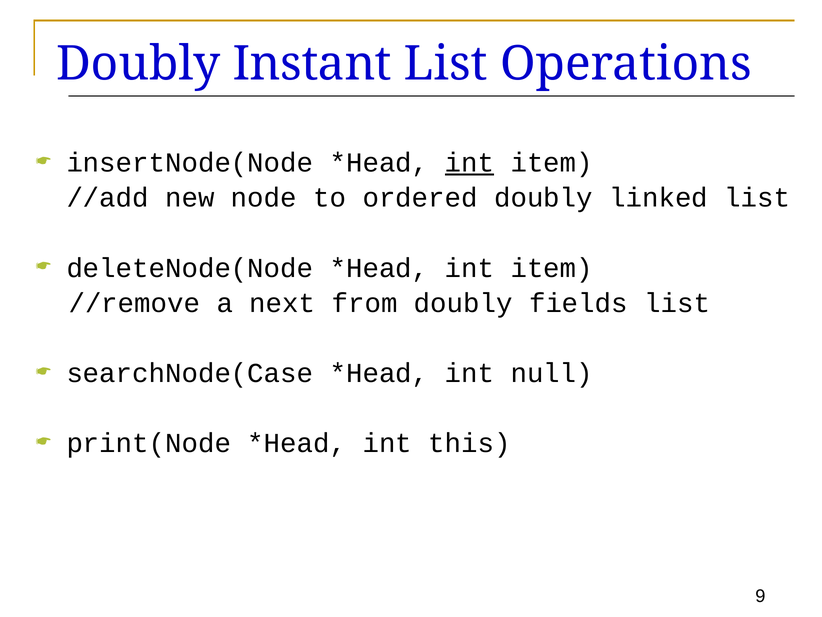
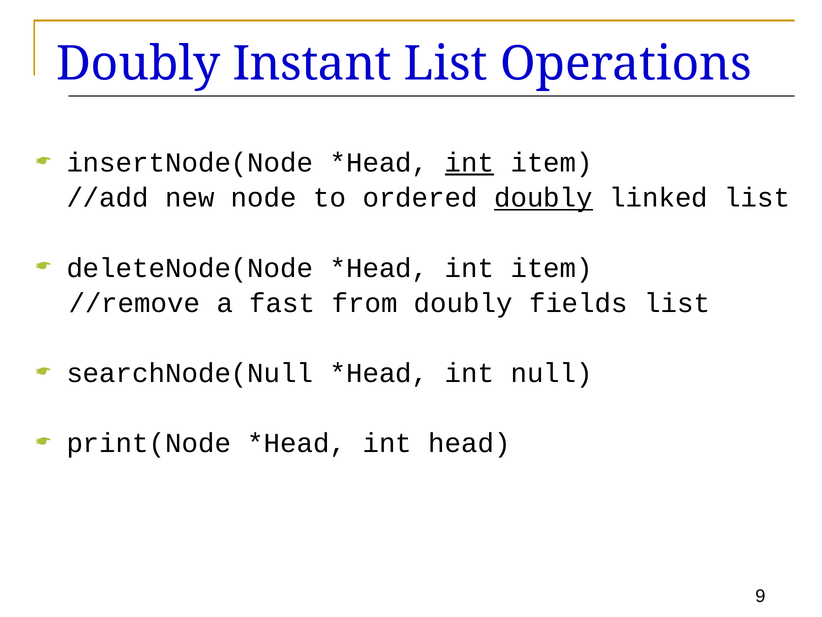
doubly underline: none -> present (543, 198)
next: next -> fast (282, 303)
searchNode(Case: searchNode(Case -> searchNode(Null (190, 373)
this: this -> head (469, 443)
